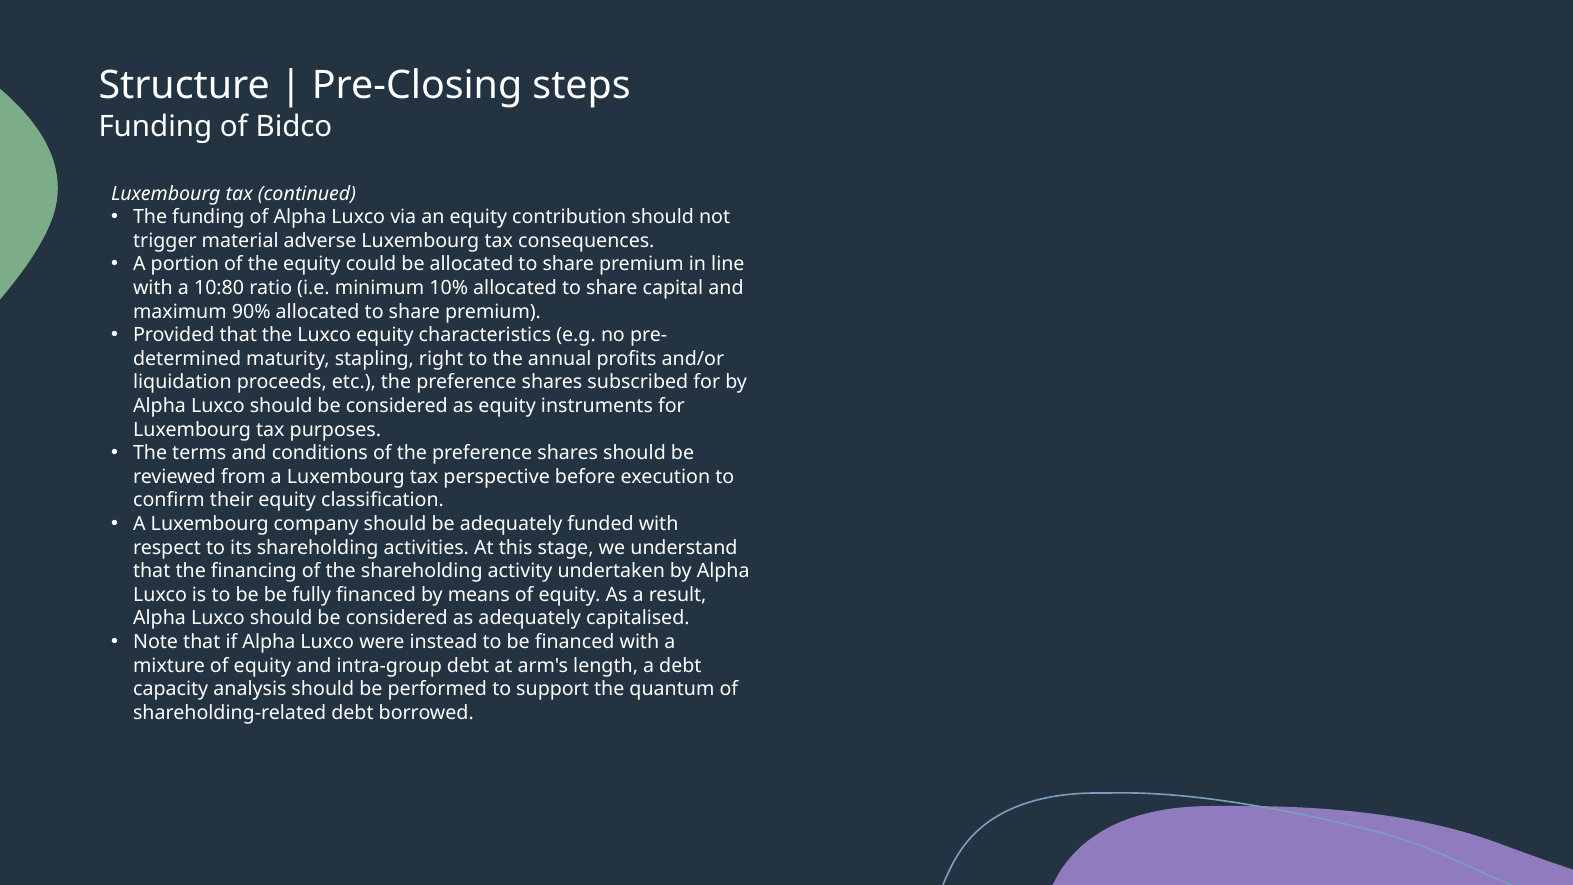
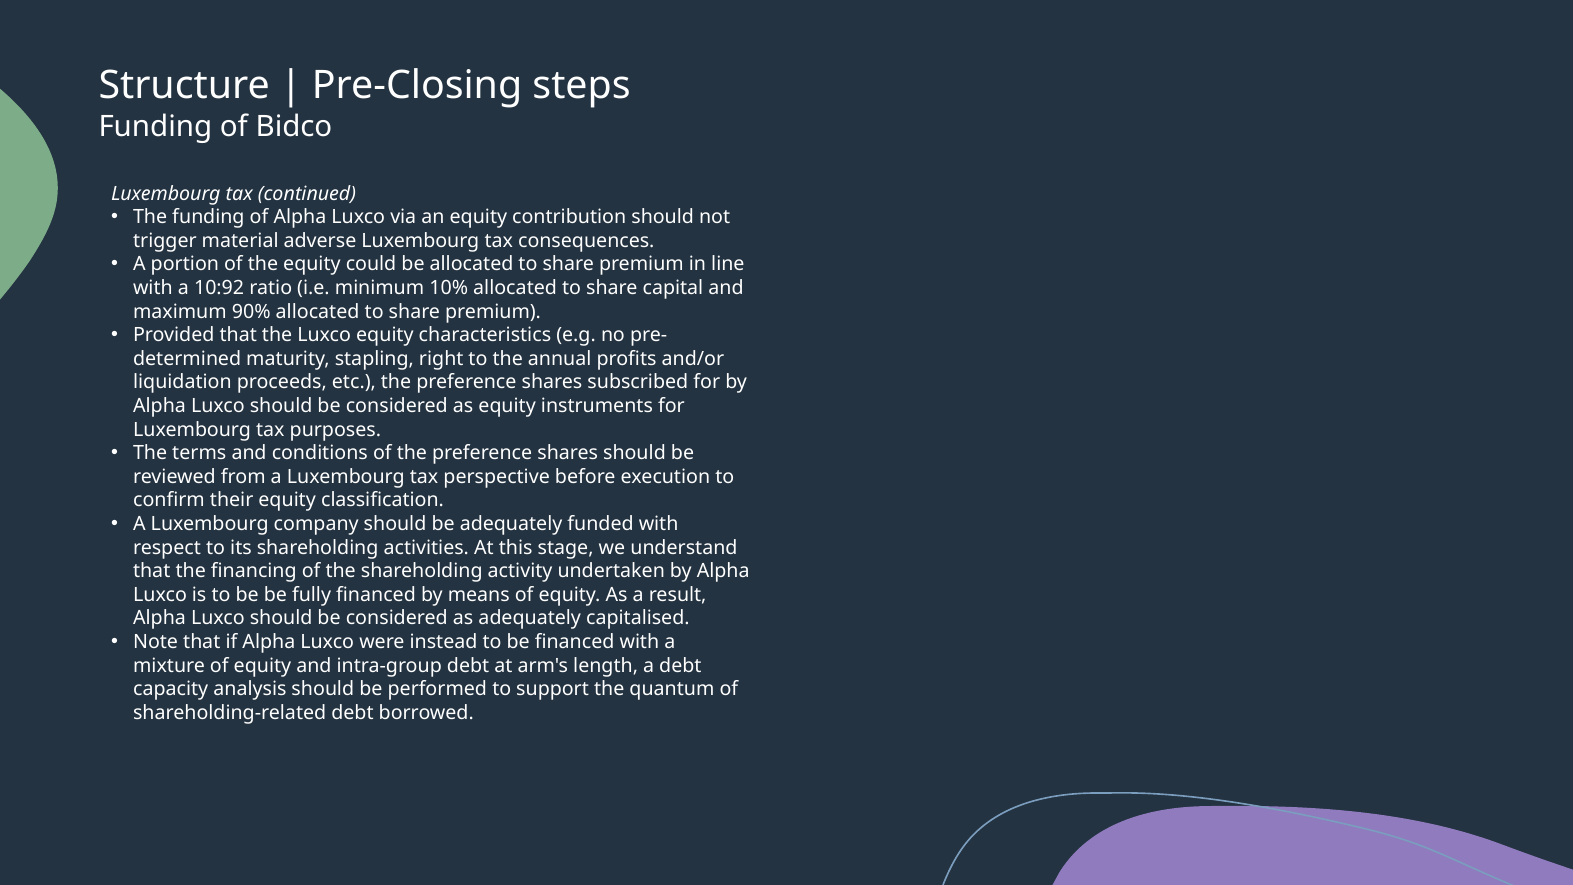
10:80: 10:80 -> 10:92 (219, 288)
